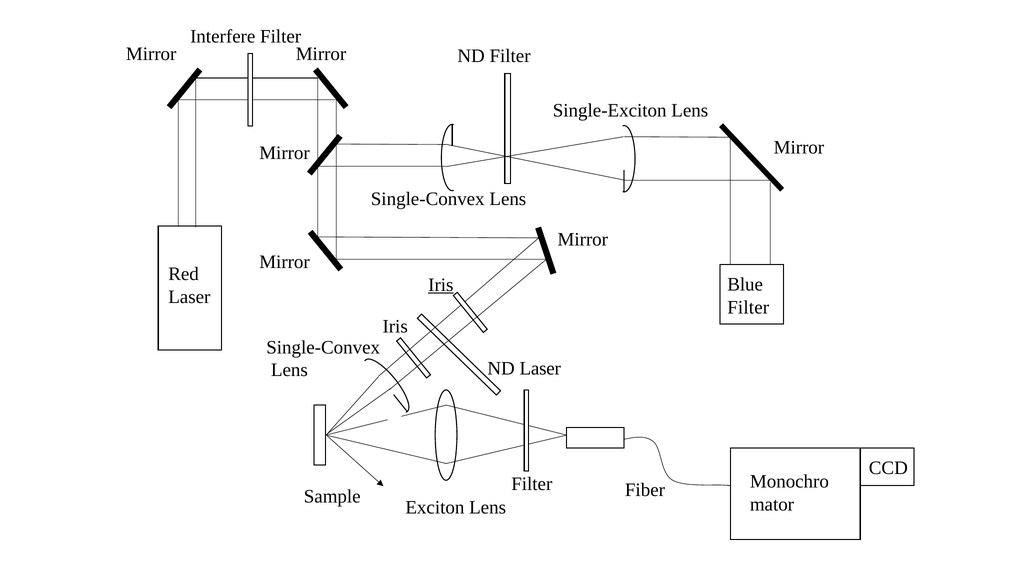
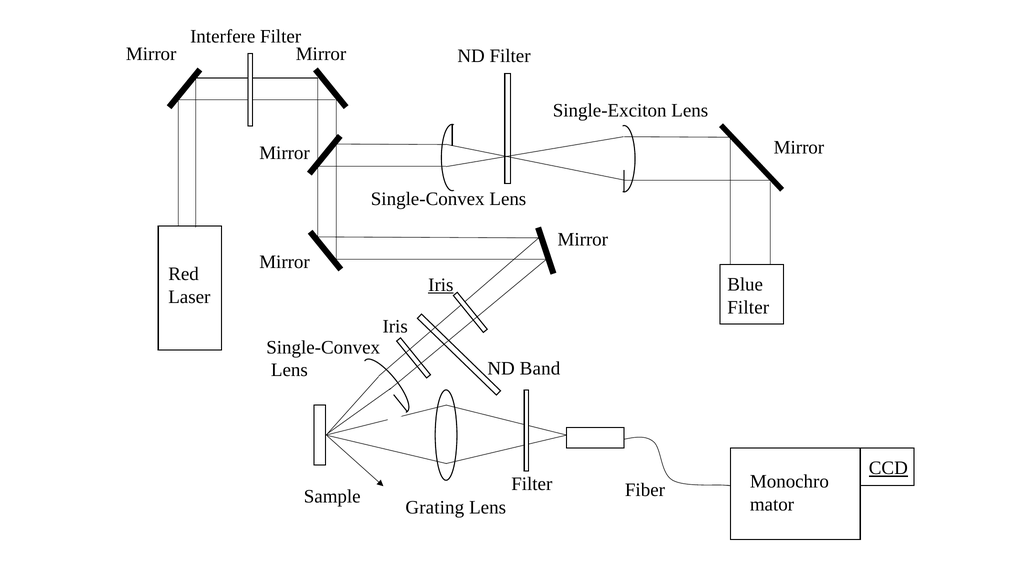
ND Laser: Laser -> Band (540, 368)
CCD underline: none -> present (888, 468)
Exciton: Exciton -> Grating (435, 507)
